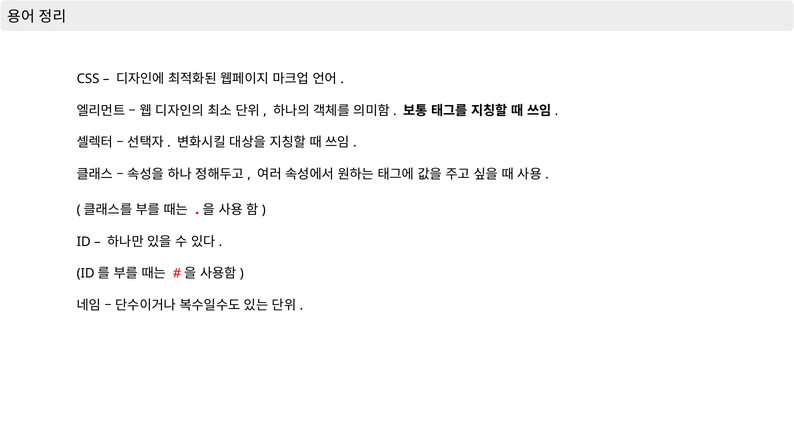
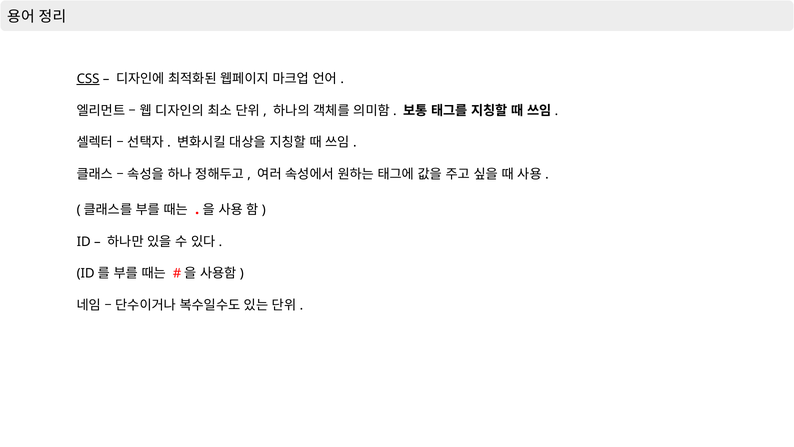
CSS underline: none -> present (88, 79)
